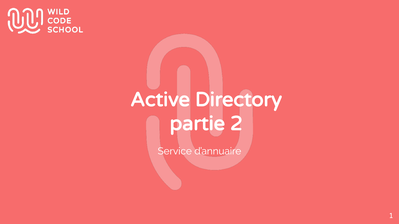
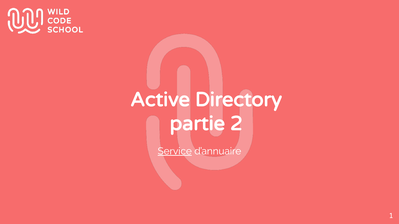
Service underline: none -> present (175, 151)
